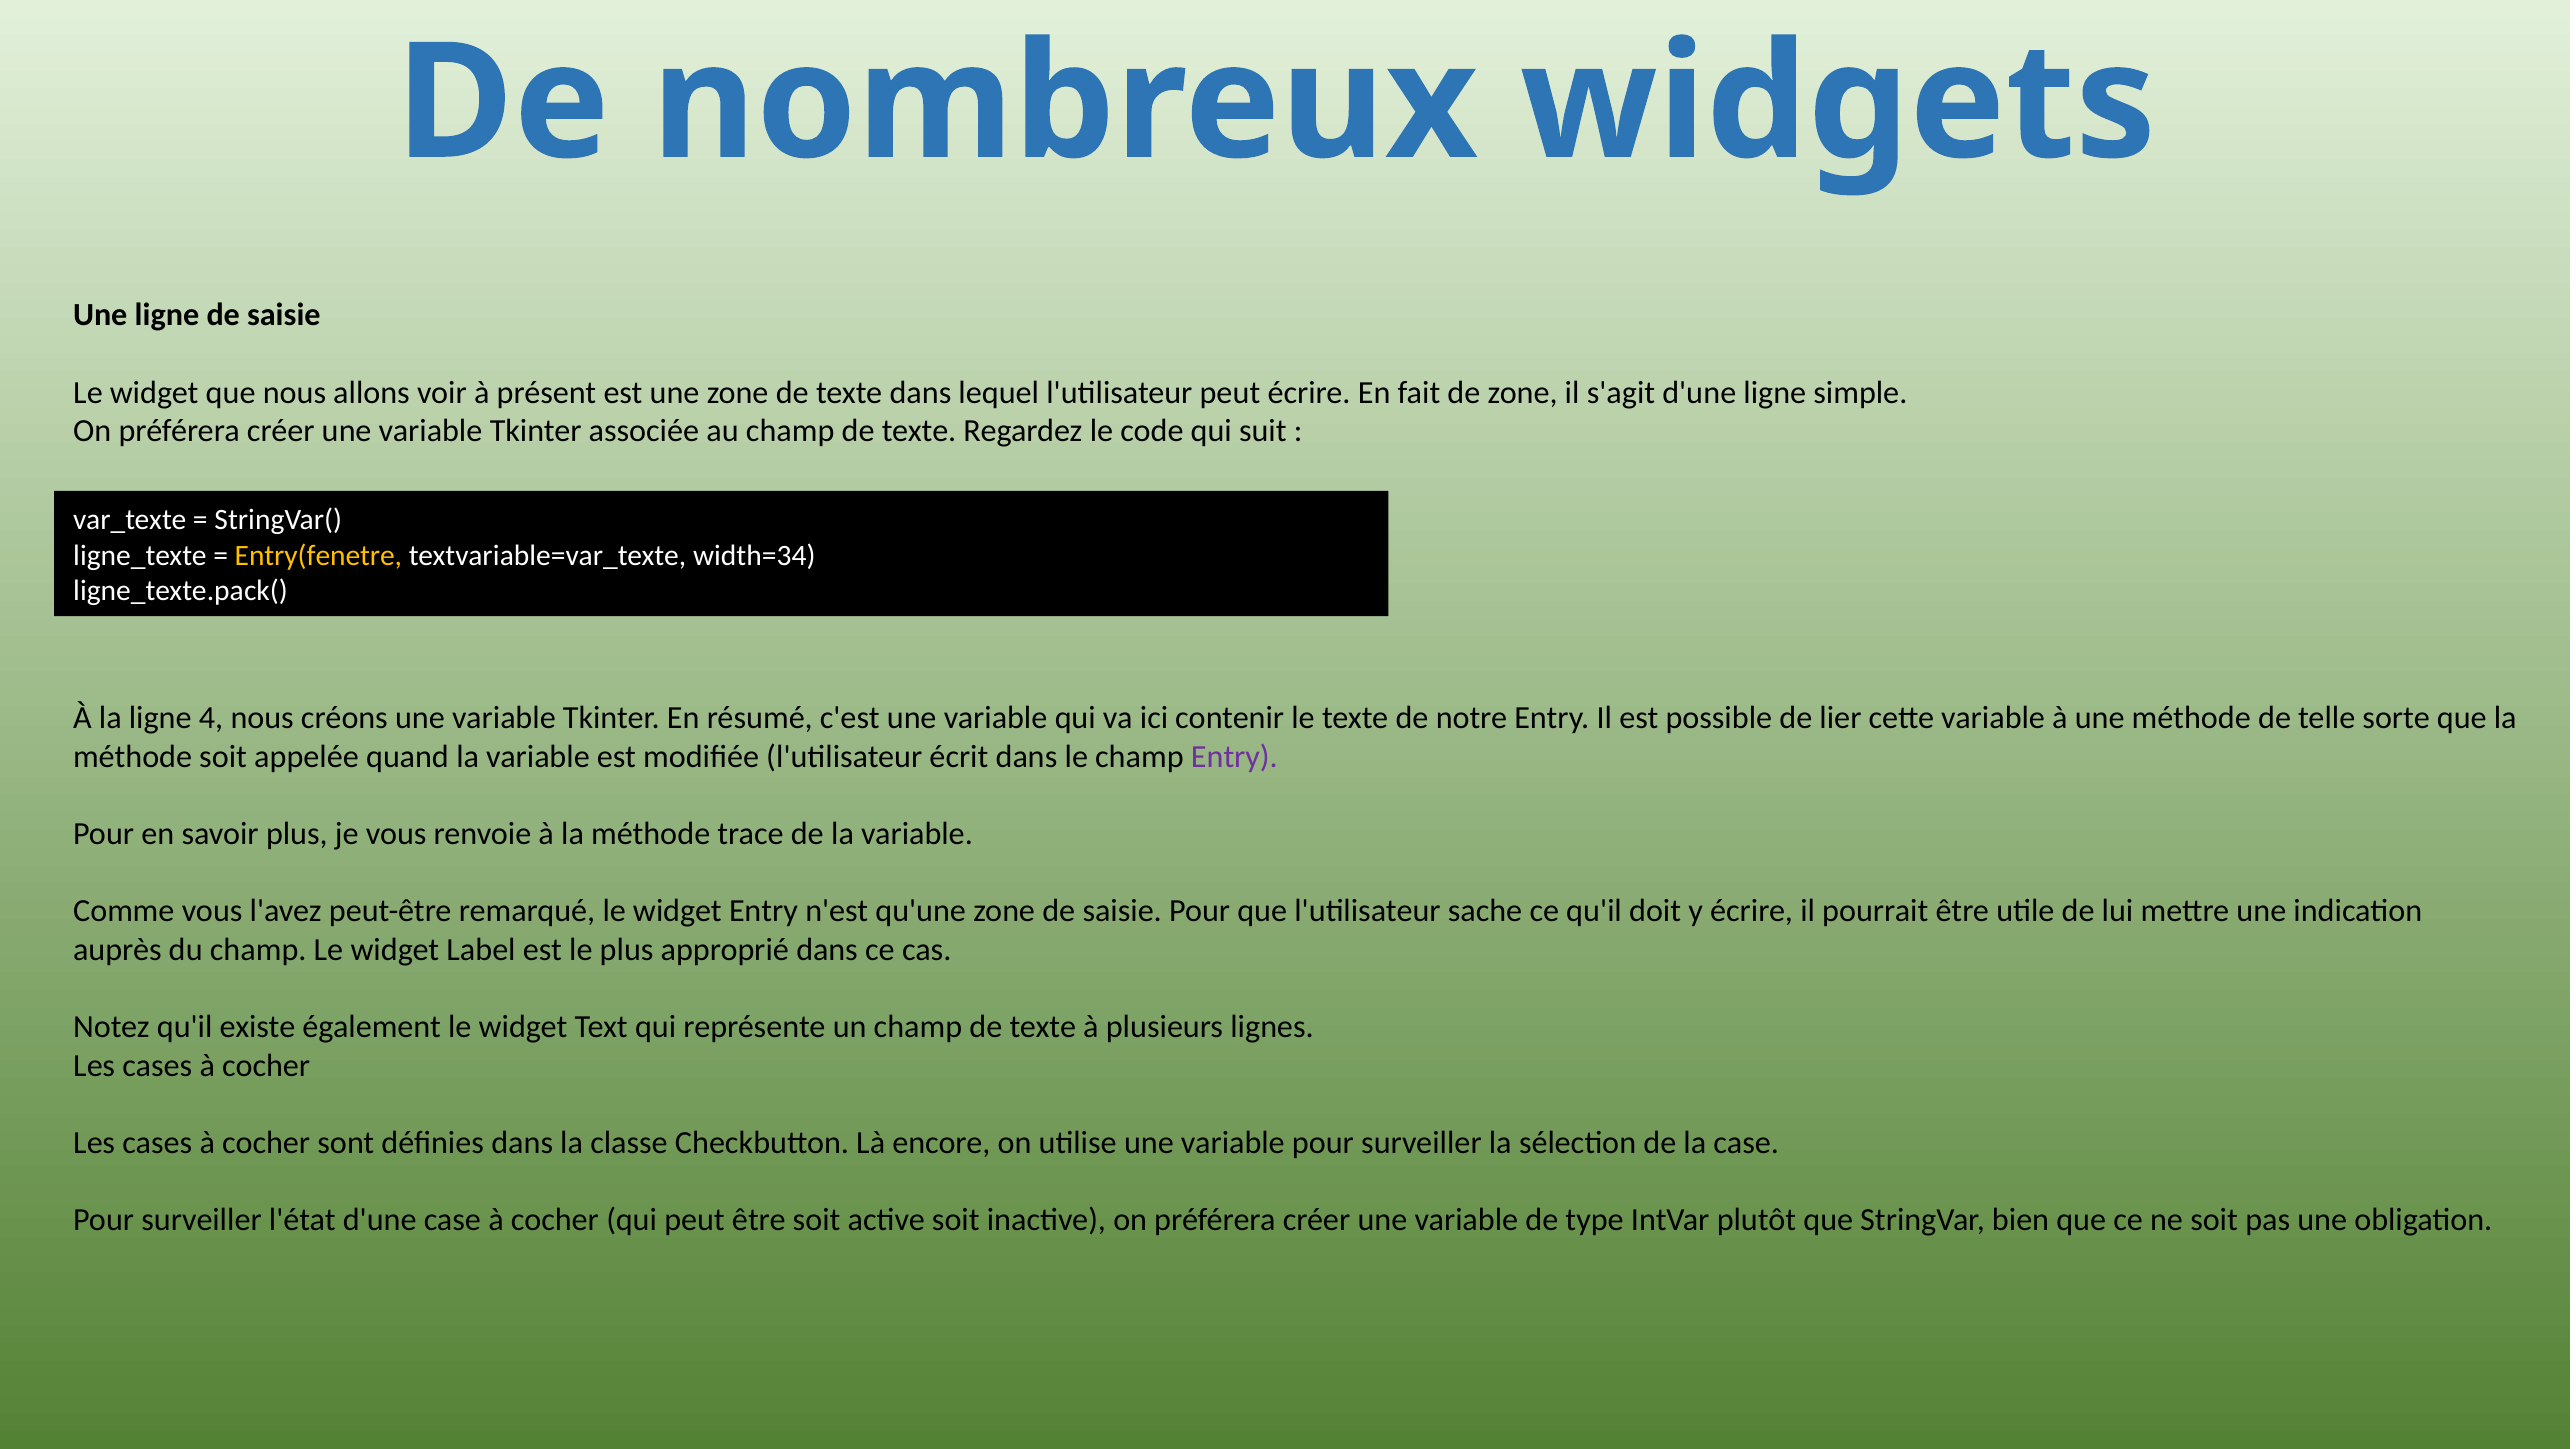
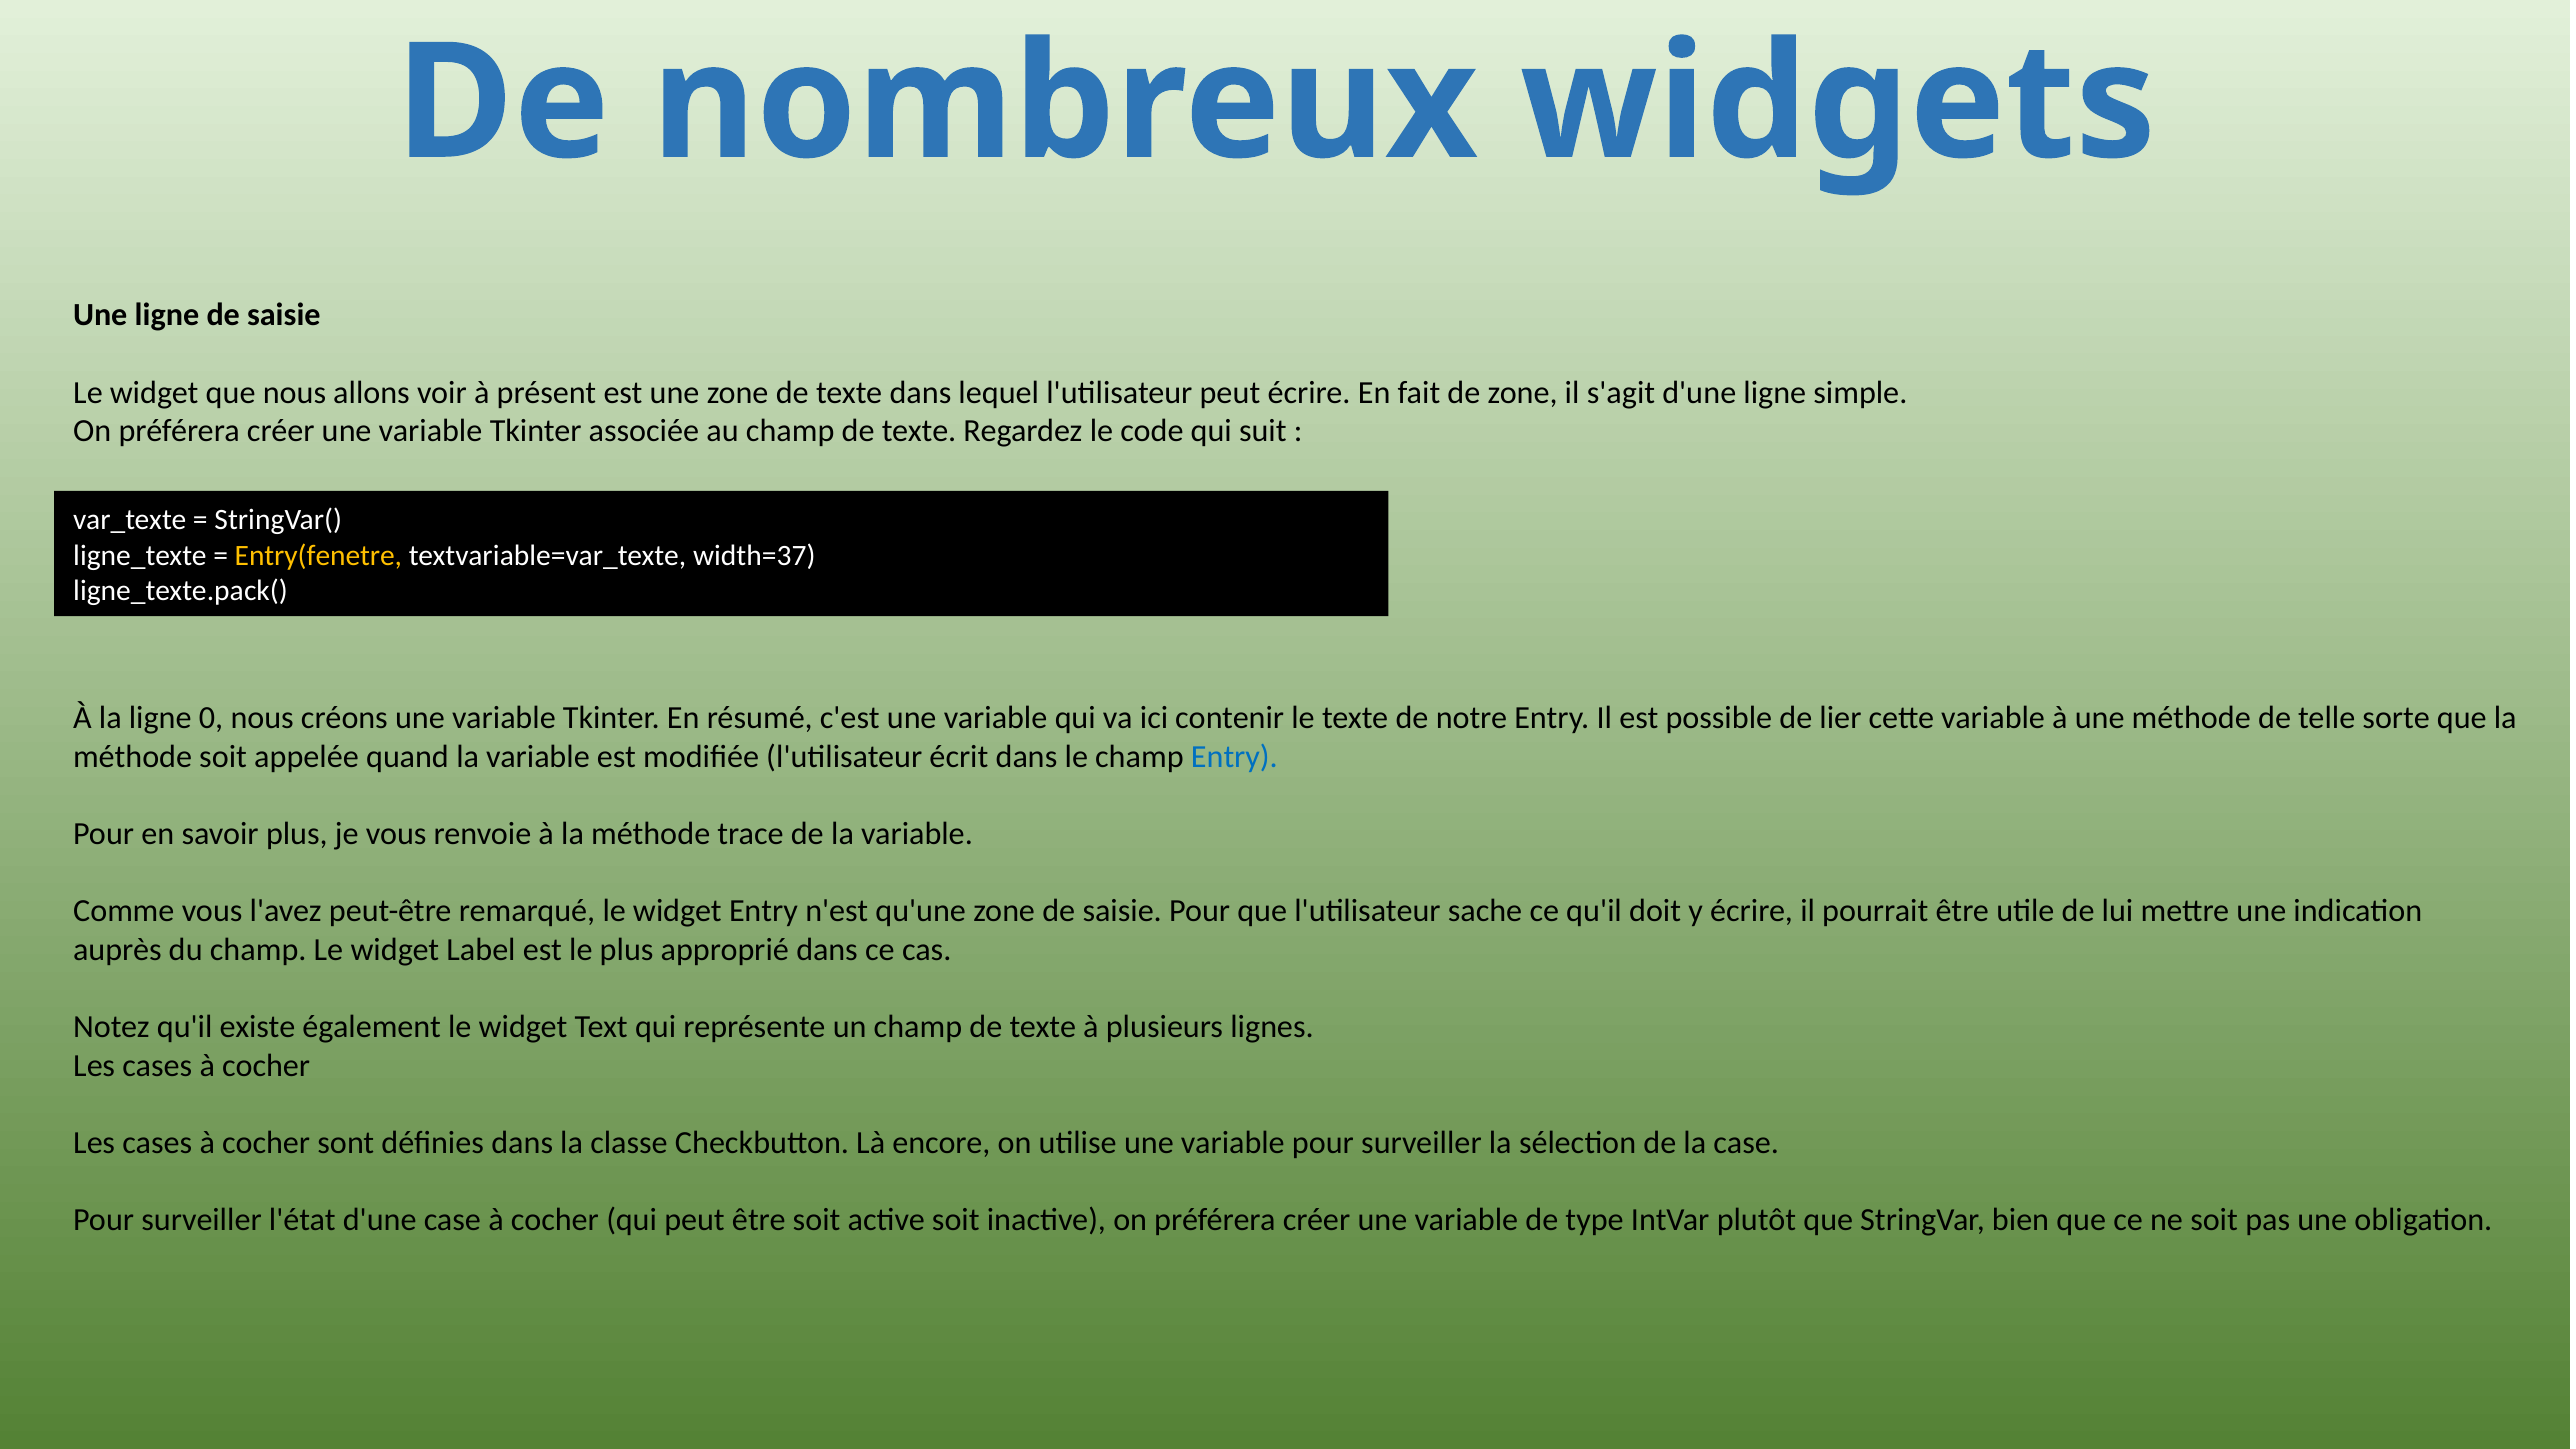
width=34: width=34 -> width=37 (754, 555)
4: 4 -> 0 (211, 718)
Entry colour: purple -> blue (1234, 756)
